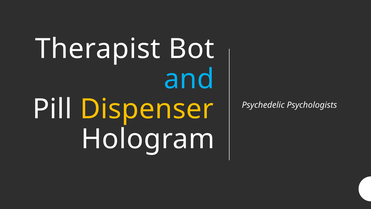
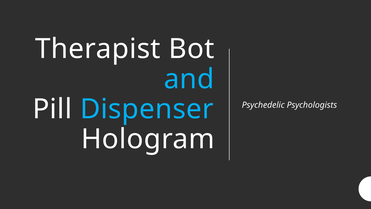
Dispenser colour: yellow -> light blue (147, 109)
